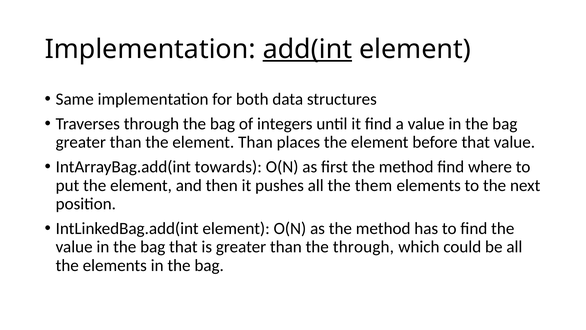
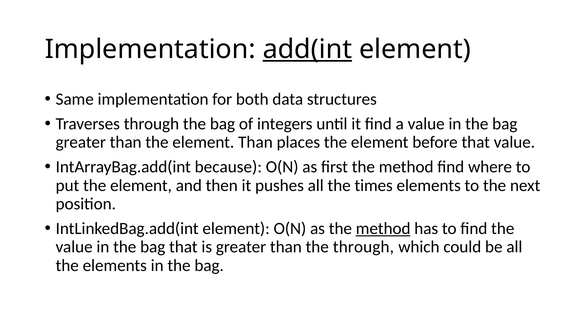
towards: towards -> because (228, 167)
them: them -> times (374, 185)
method underline: none -> present (383, 228)
